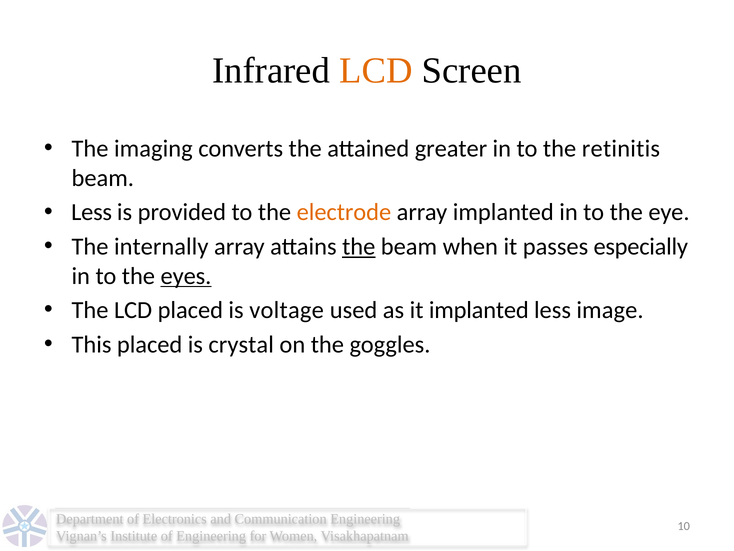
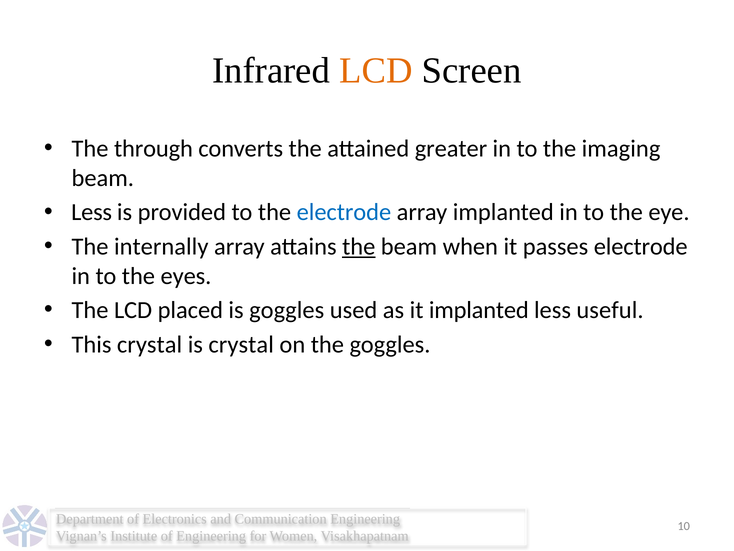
imaging: imaging -> through (153, 149)
retinitis: retinitis -> imaging (621, 149)
electrode colour: orange -> blue (344, 212)
passes especially: especially -> electrode (641, 246)
eyes underline: present -> none (186, 276)
is voltage: voltage -> goggles (287, 310)
image: image -> useful (610, 310)
This placed: placed -> crystal (150, 344)
